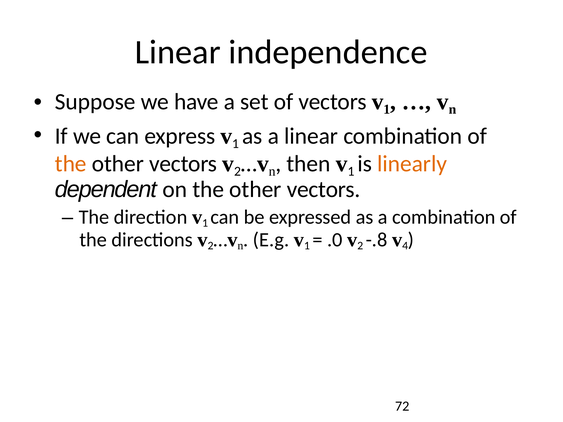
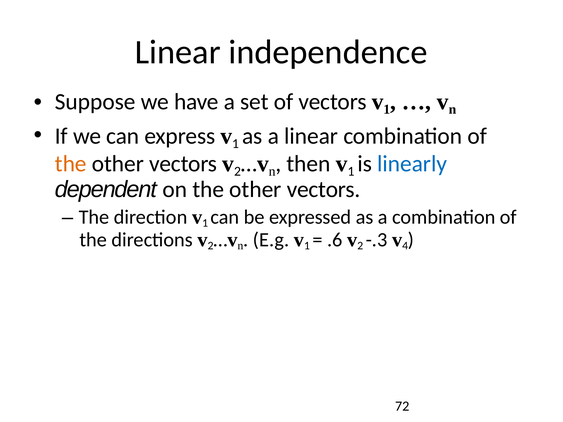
linearly colour: orange -> blue (412, 164)
.0: .0 -> .6 (335, 240)
-.8: -.8 -> -.3 (377, 240)
